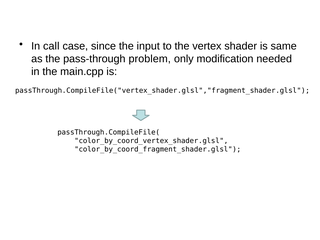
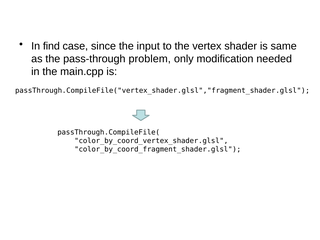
call: call -> find (51, 46)
